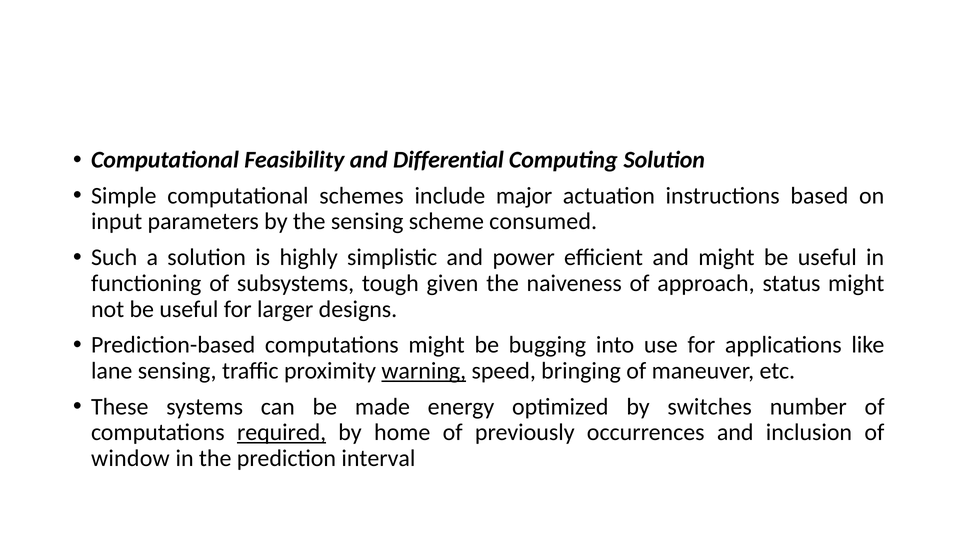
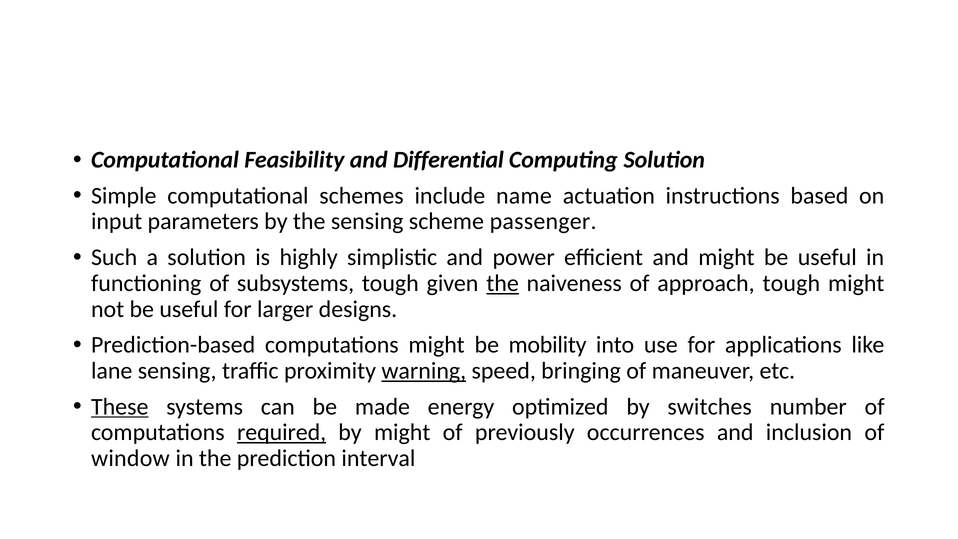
major: major -> name (524, 196)
consumed: consumed -> passenger (543, 222)
the underline: none -> present (503, 283)
approach status: status -> tough (791, 283)
bugging: bugging -> mobility (548, 345)
These underline: none -> present (120, 407)
by home: home -> might (402, 432)
